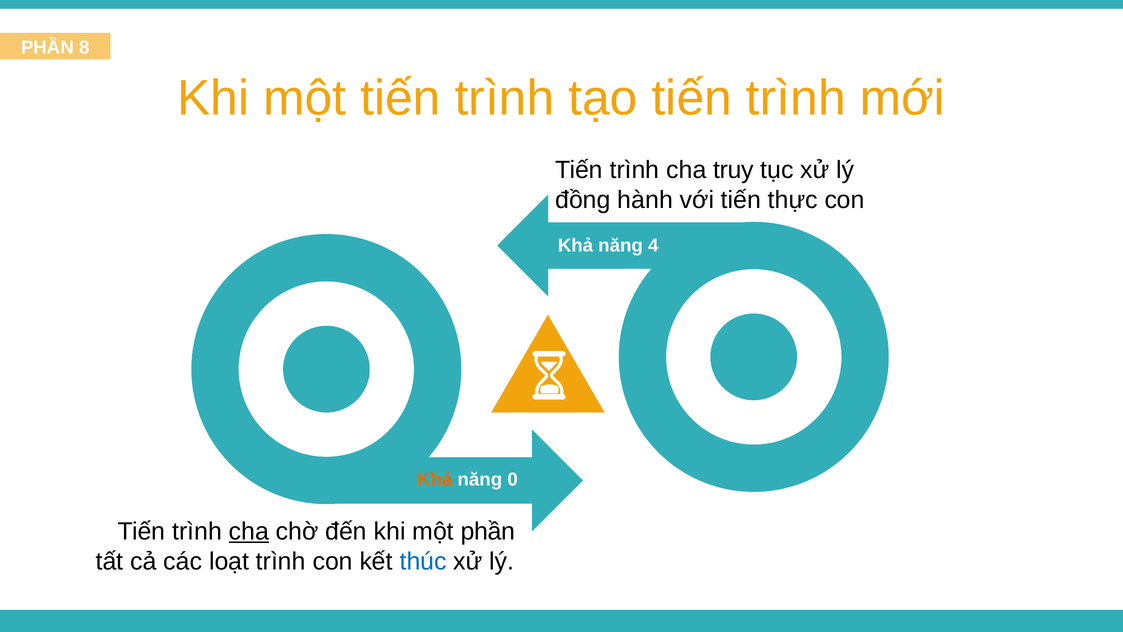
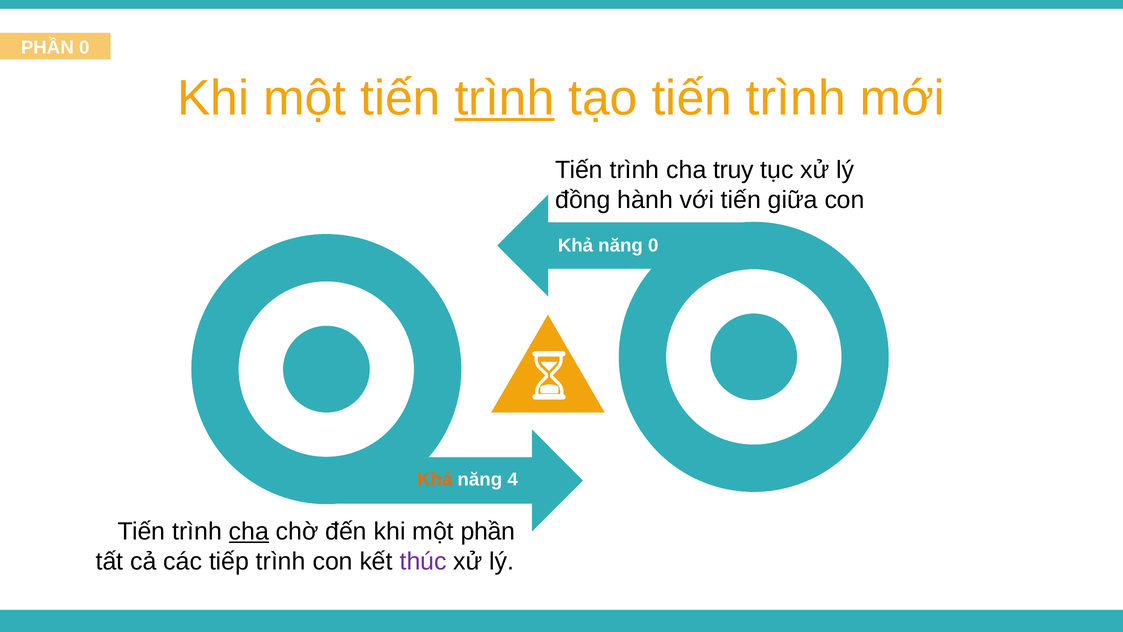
PHẦN 8: 8 -> 0 (84, 47)
trình underline: none -> present (505, 98)
thực: thực -> giữa (793, 200)
năng 4: 4 -> 0 (653, 245)
0: 0 -> 4 (513, 479)
loạt: loạt -> tiếp (229, 561)
thúc colour: blue -> purple (423, 561)
